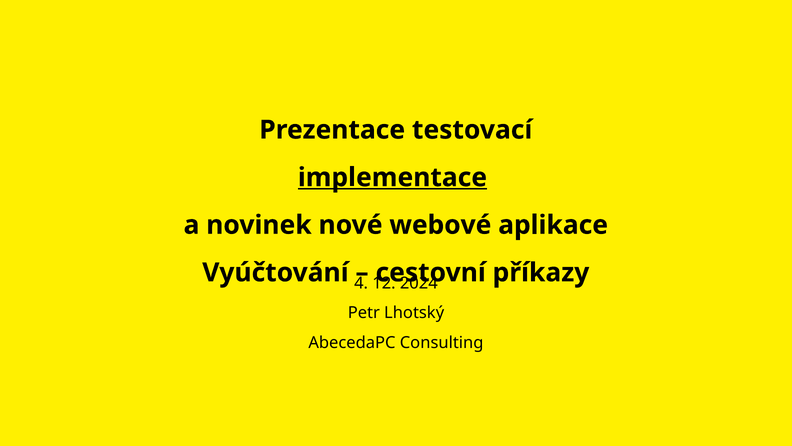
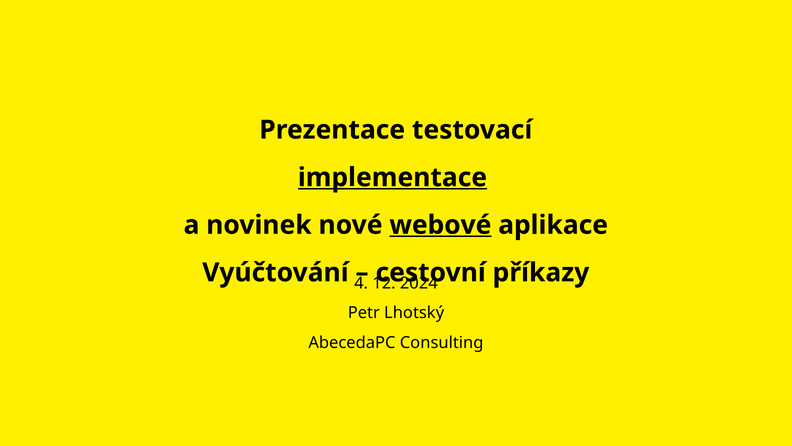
webové underline: none -> present (440, 225)
